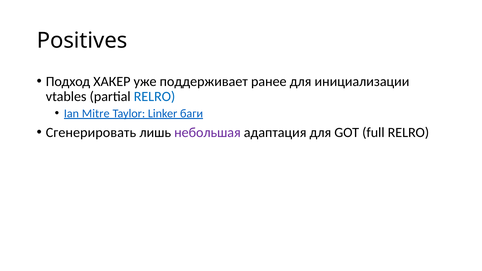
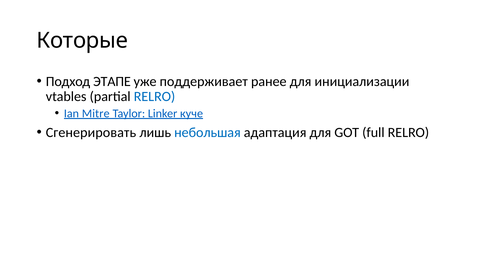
Positives: Positives -> Которые (82, 40)
ХАКЕР: ХАКЕР -> ЭТАПЕ (112, 81)
баги: баги -> куче (192, 113)
небольшая colour: purple -> blue (207, 133)
